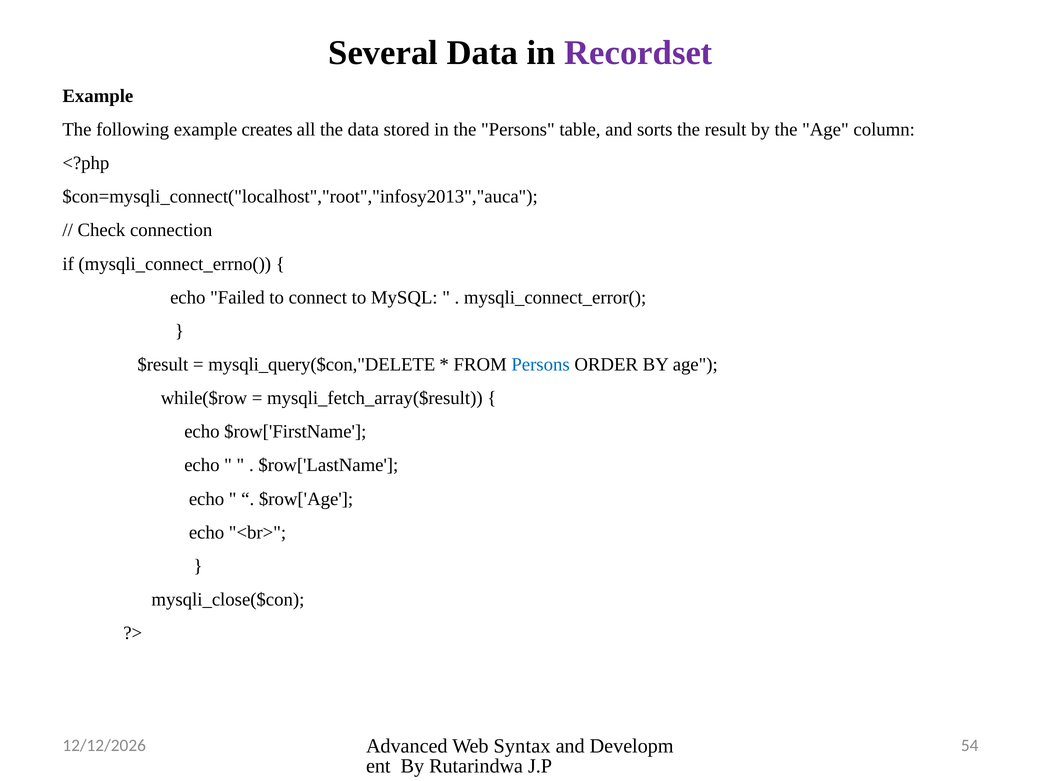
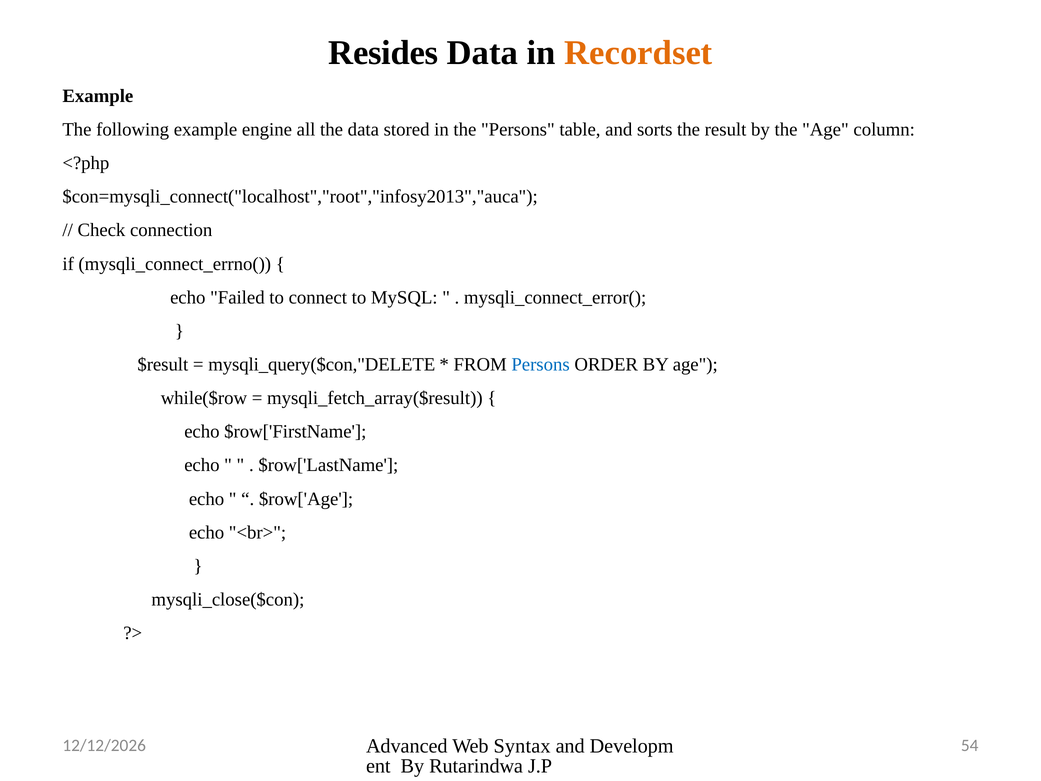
Several: Several -> Resides (383, 53)
Recordset colour: purple -> orange (638, 53)
creates: creates -> engine (267, 129)
